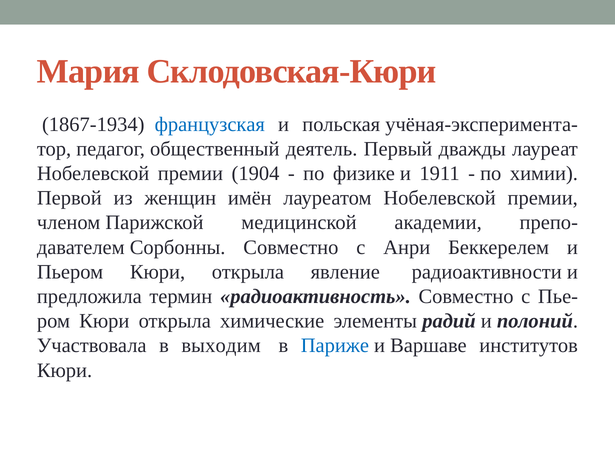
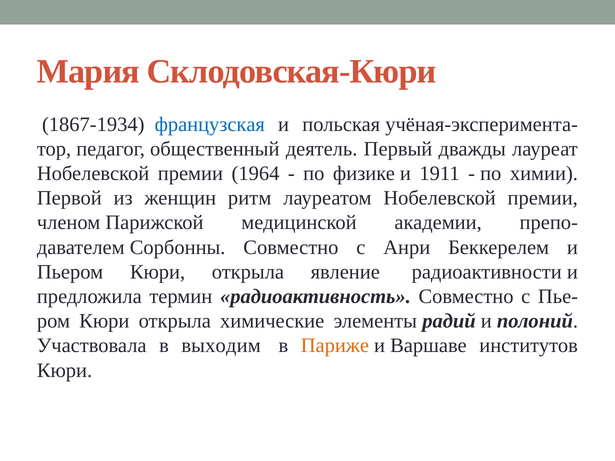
1904: 1904 -> 1964 (255, 174)
имён: имён -> ритм (250, 198)
Париже colour: blue -> orange (335, 346)
